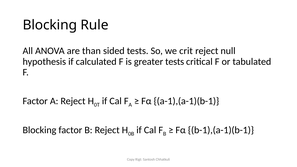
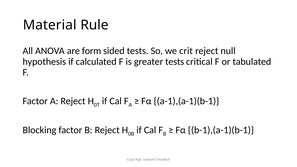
Blocking: Blocking -> Material (50, 25)
than: than -> form (92, 51)
